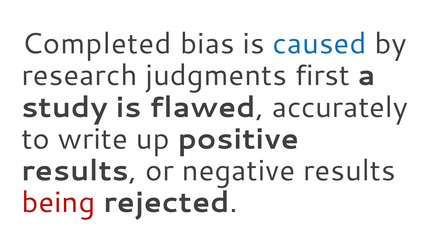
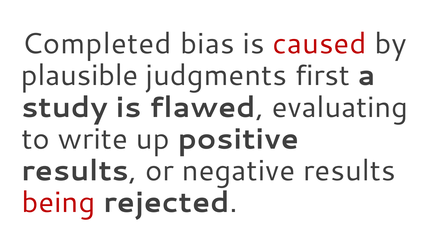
caused colour: blue -> red (320, 44)
research: research -> plausible (80, 76)
accurately: accurately -> evaluating (340, 107)
